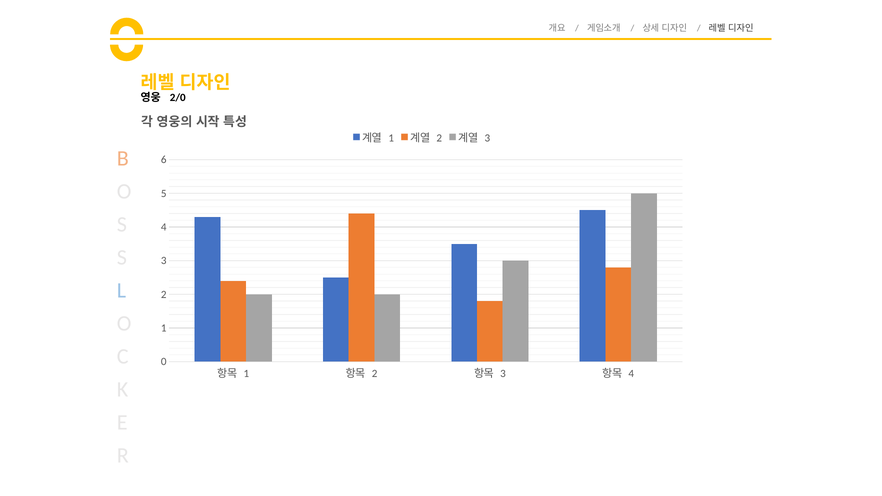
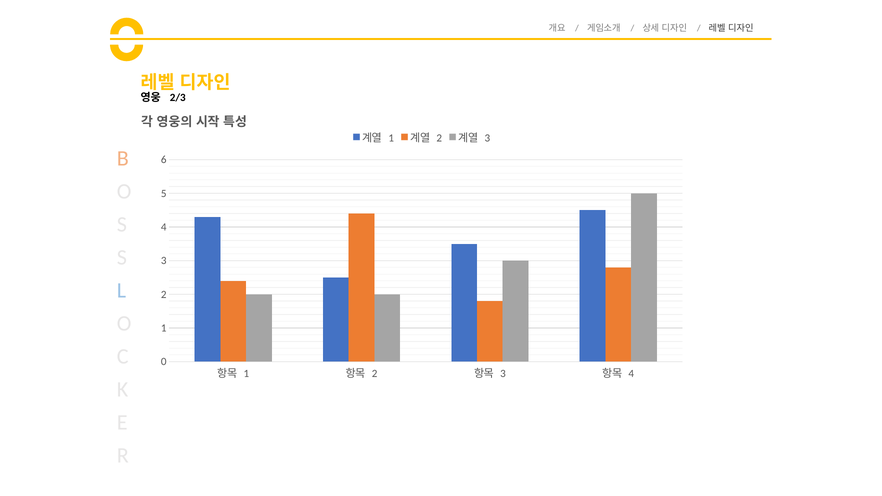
2/0: 2/0 -> 2/3 (178, 98)
